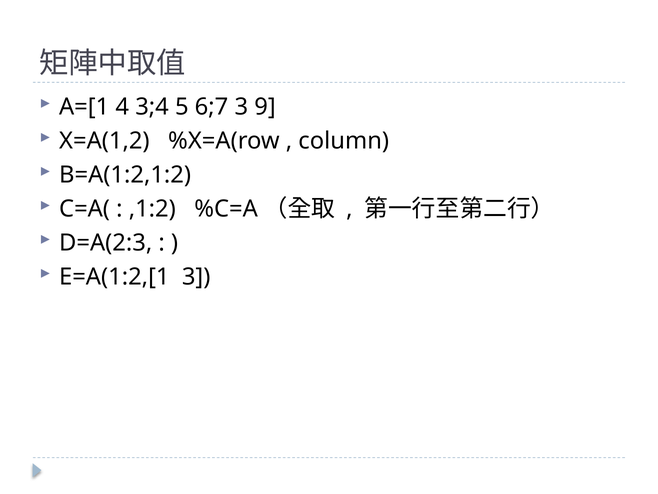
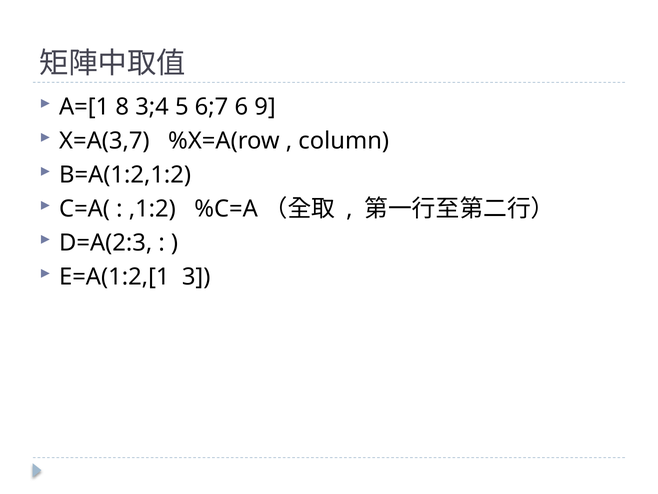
4: 4 -> 8 (122, 107)
6;7 3: 3 -> 6 (241, 107)
X=A(1,2: X=A(1,2 -> X=A(3,7 (104, 141)
